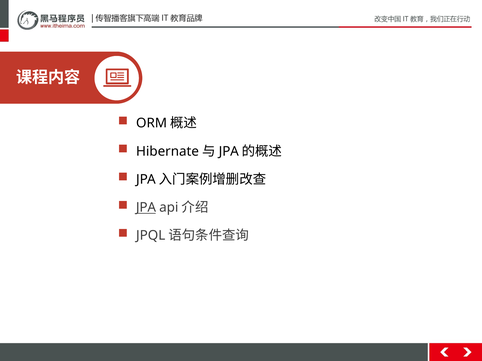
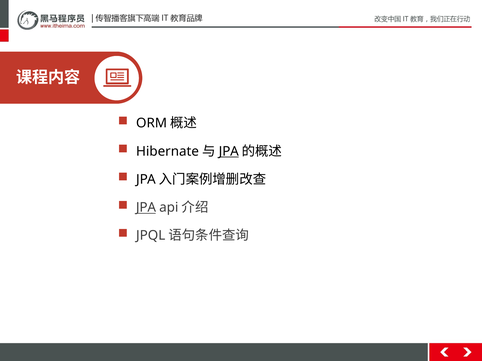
JPA underline: none -> present (229, 152)
